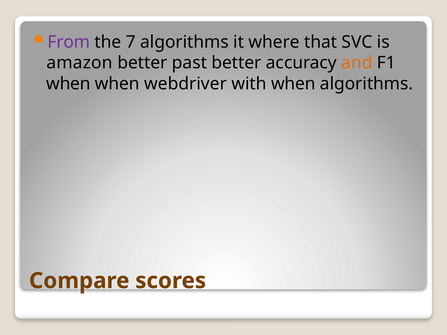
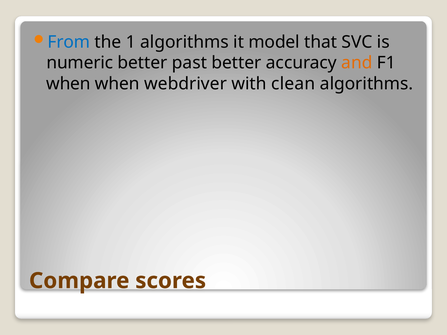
From colour: purple -> blue (69, 42)
7: 7 -> 1 (131, 42)
where: where -> model (274, 42)
amazon: amazon -> numeric (80, 63)
with when: when -> clean (293, 84)
